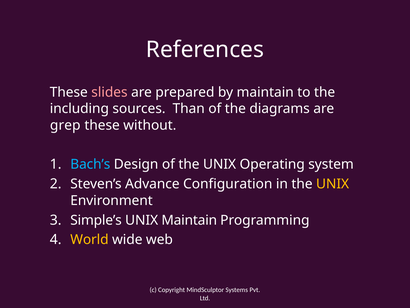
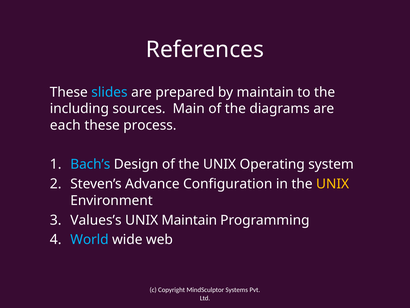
slides colour: pink -> light blue (109, 92)
Than: Than -> Main (189, 109)
grep: grep -> each (65, 125)
without: without -> process (150, 125)
Simple’s: Simple’s -> Values’s (96, 220)
World colour: yellow -> light blue (89, 239)
